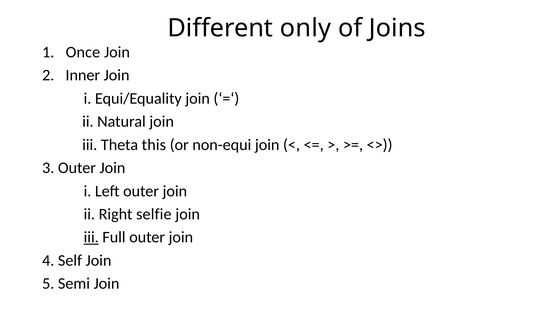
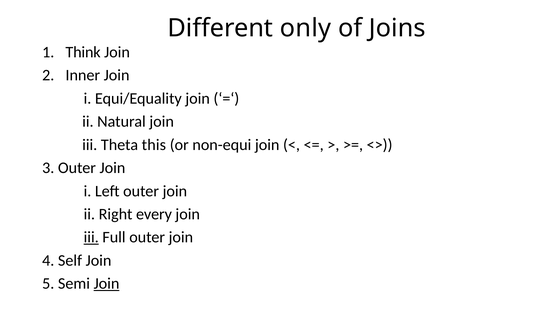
Once: Once -> Think (83, 52)
selfie: selfie -> every (154, 214)
Join underline: none -> present (106, 284)
